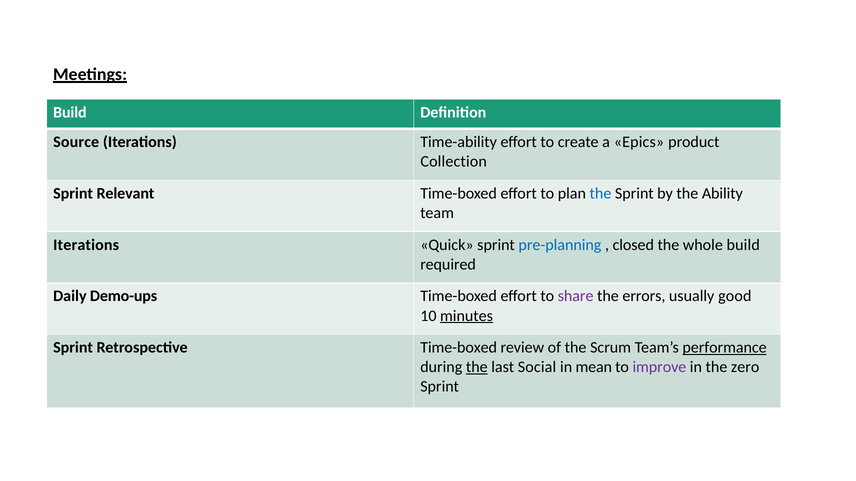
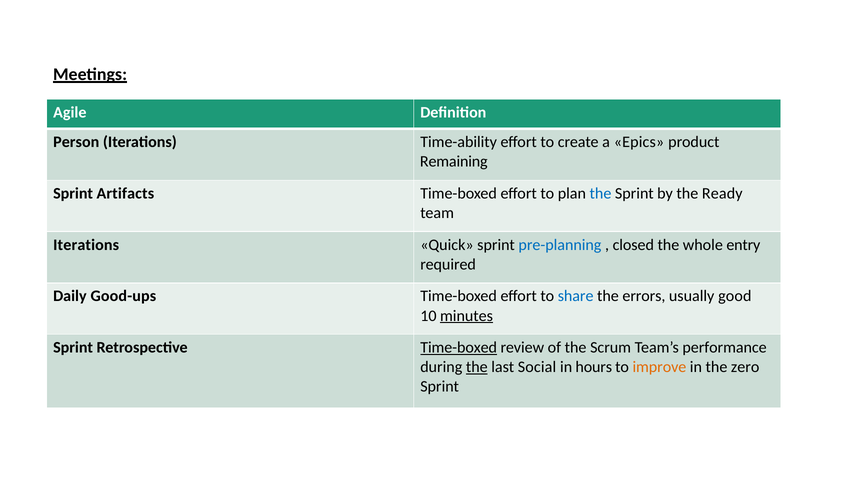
Build: Build -> Agile (70, 112)
Source: Source -> Person (76, 142)
Collection: Collection -> Remaining (454, 162)
Relevant: Relevant -> Artifacts (125, 194)
Ability: Ability -> Ready (722, 194)
whole build: build -> entry (743, 245)
Demo-ups: Demo-ups -> Good-ups (123, 296)
share colour: purple -> blue (576, 296)
Time-boxed underline: none -> present (459, 348)
performance underline: present -> none (725, 348)
mean: mean -> hours (594, 367)
improve colour: purple -> orange (659, 367)
